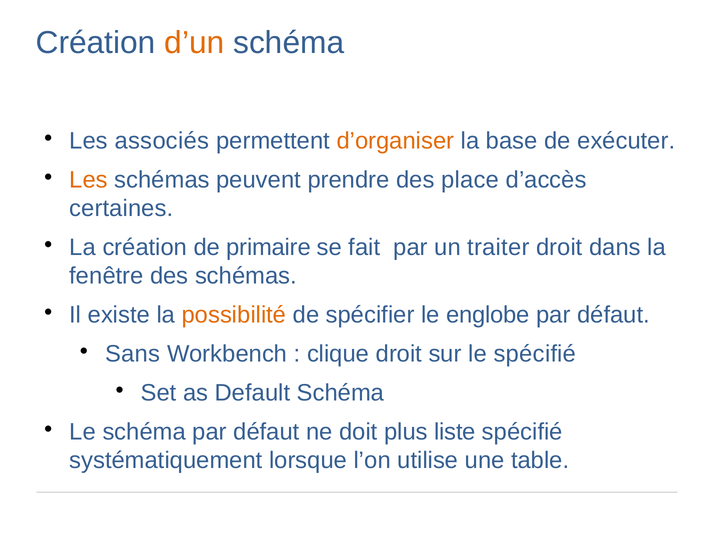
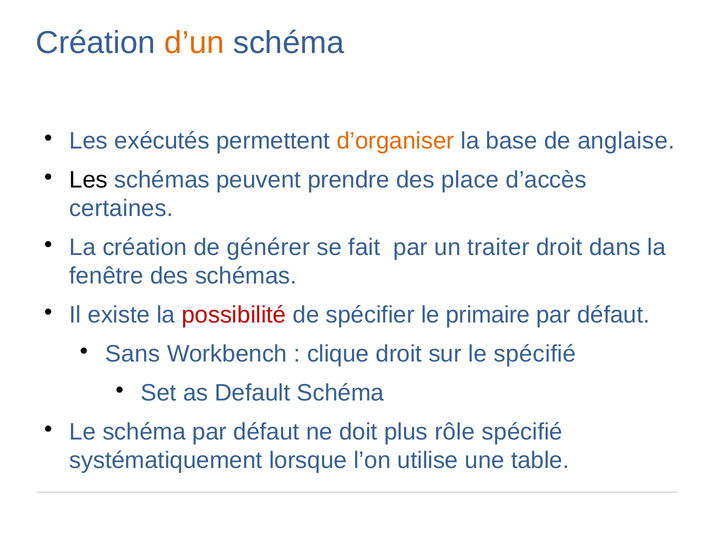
associés: associés -> exécutés (162, 141)
exécuter: exécuter -> anglaise (626, 141)
Les colour: orange -> black (89, 180)
primaire: primaire -> générer (268, 248)
possibilité colour: orange -> red (234, 315)
englobe: englobe -> primaire (488, 315)
liste: liste -> rôle (455, 432)
